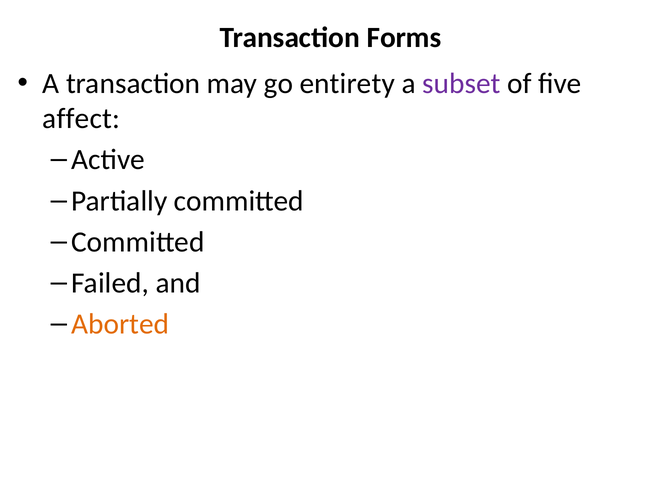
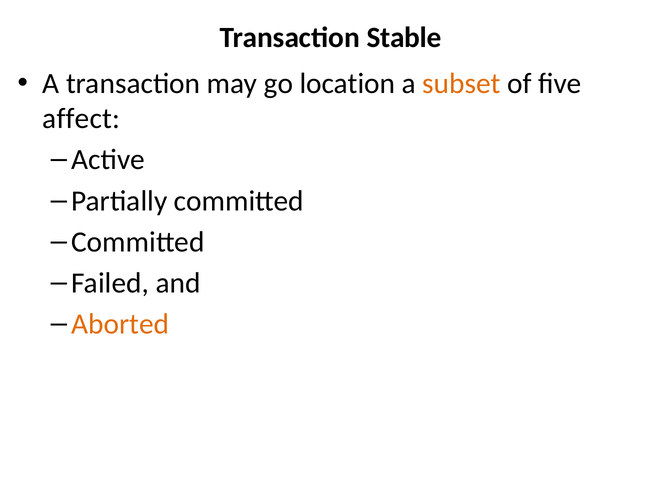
Forms: Forms -> Stable (404, 38)
entirety: entirety -> location (347, 84)
subset colour: purple -> orange (461, 84)
